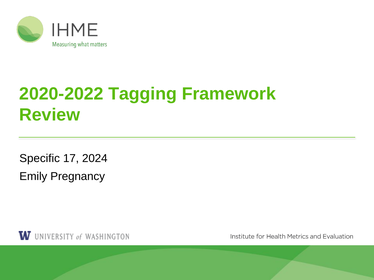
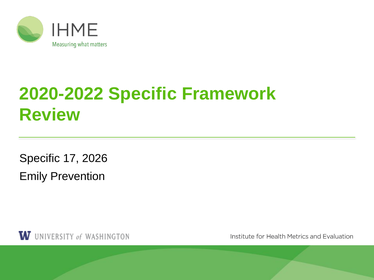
2020-2022 Tagging: Tagging -> Specific (143, 94)
2024: 2024 -> 2026 (95, 159)
Pregnancy: Pregnancy -> Prevention (78, 177)
